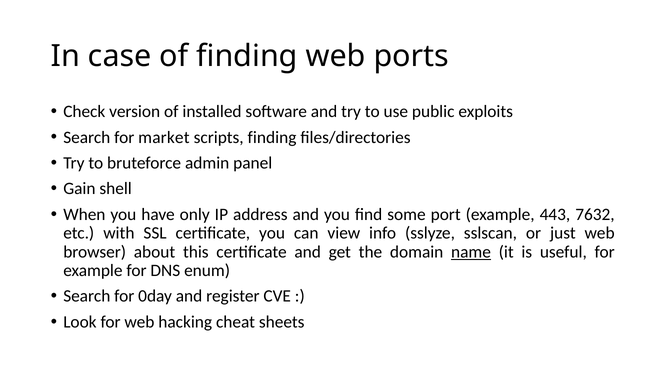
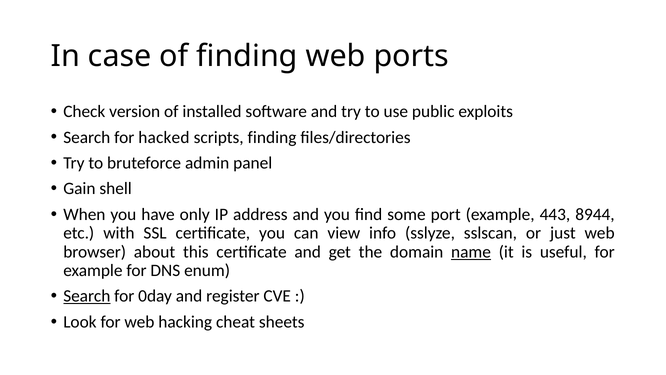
market: market -> hacked (164, 137)
7632: 7632 -> 8944 (595, 214)
Search underline: none -> present (87, 296)
